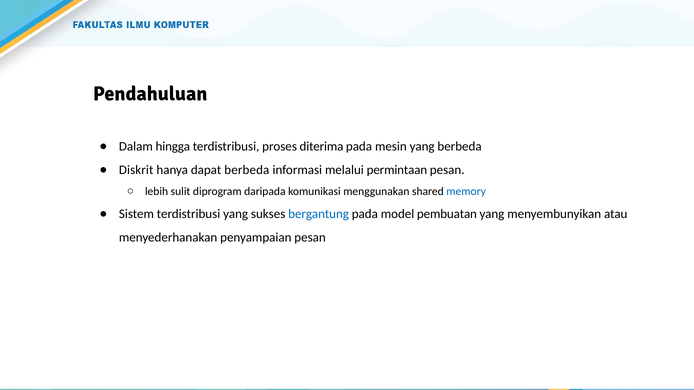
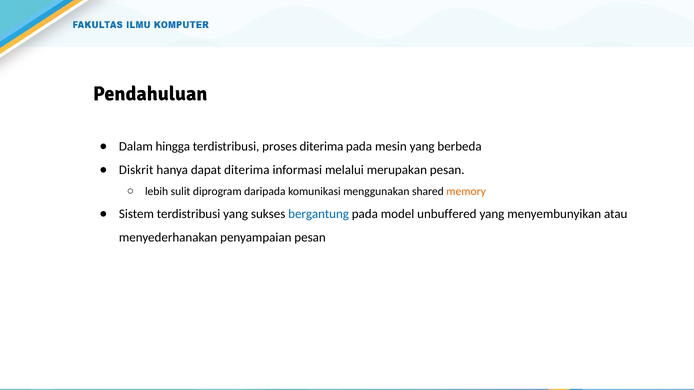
dapat berbeda: berbeda -> diterima (247, 170)
permintaan: permintaan -> merupakan (397, 170)
memory colour: blue -> orange (466, 192)
pembuatan: pembuatan -> unbuffered (447, 214)
